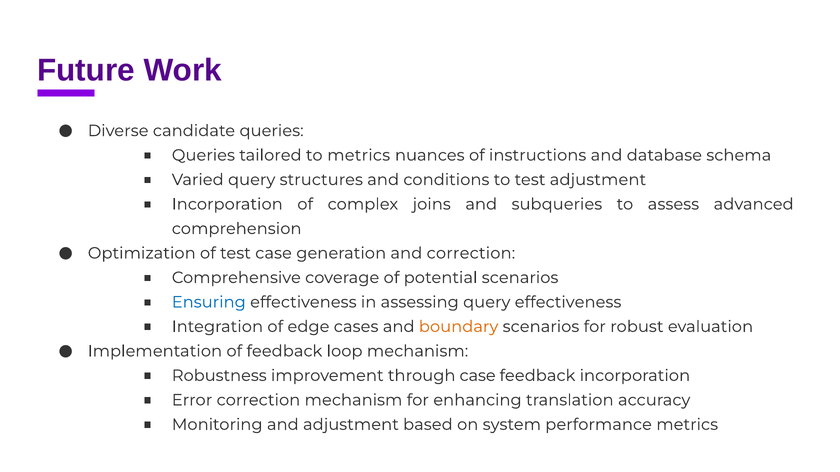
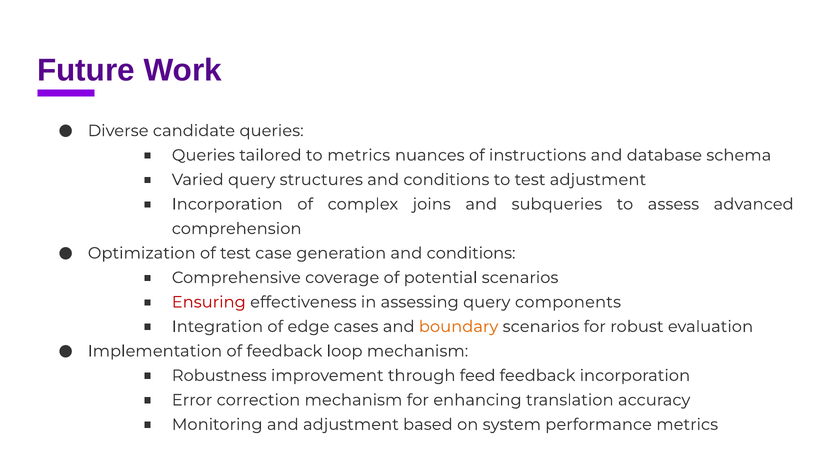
generation and correction: correction -> conditions (471, 253)
Ensuring colour: blue -> red (209, 302)
query effectiveness: effectiveness -> components (568, 302)
through case: case -> feed (478, 376)
